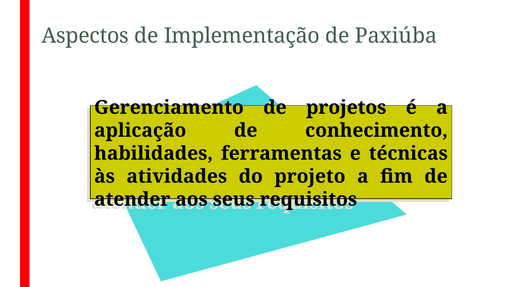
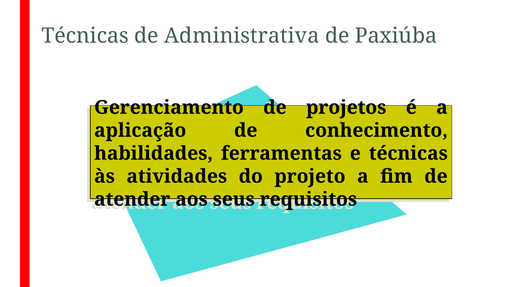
Aspectos: Aspectos -> Técnicas (85, 36)
Implementação: Implementação -> Administrativa (242, 36)
